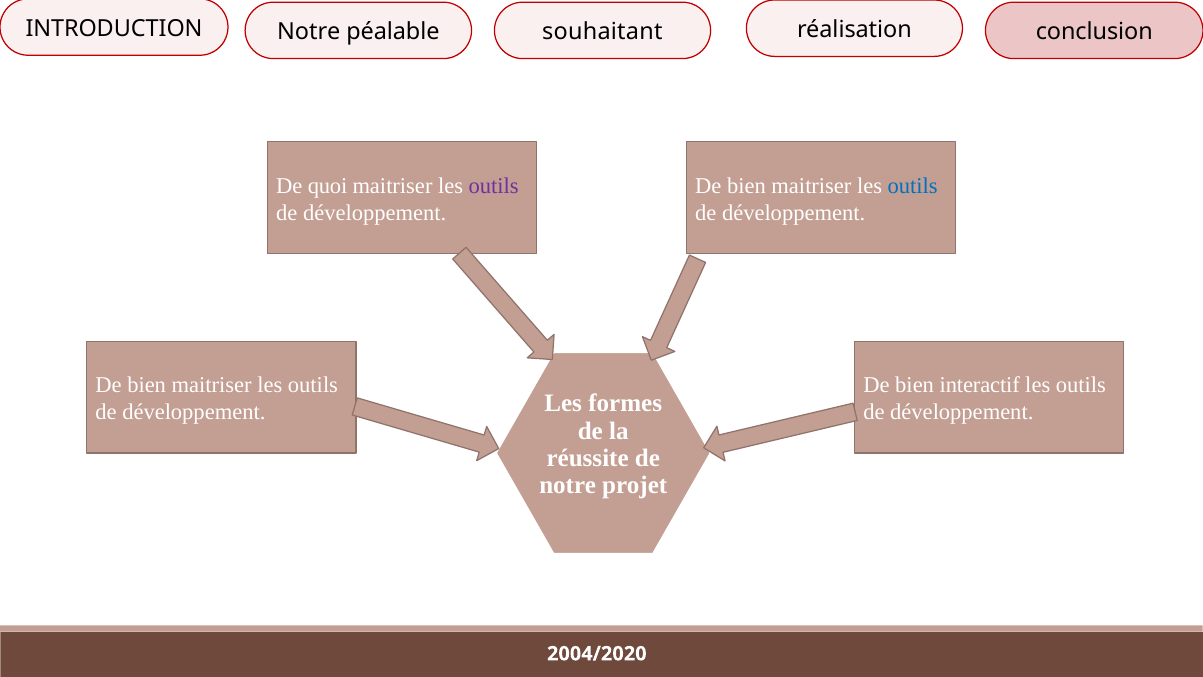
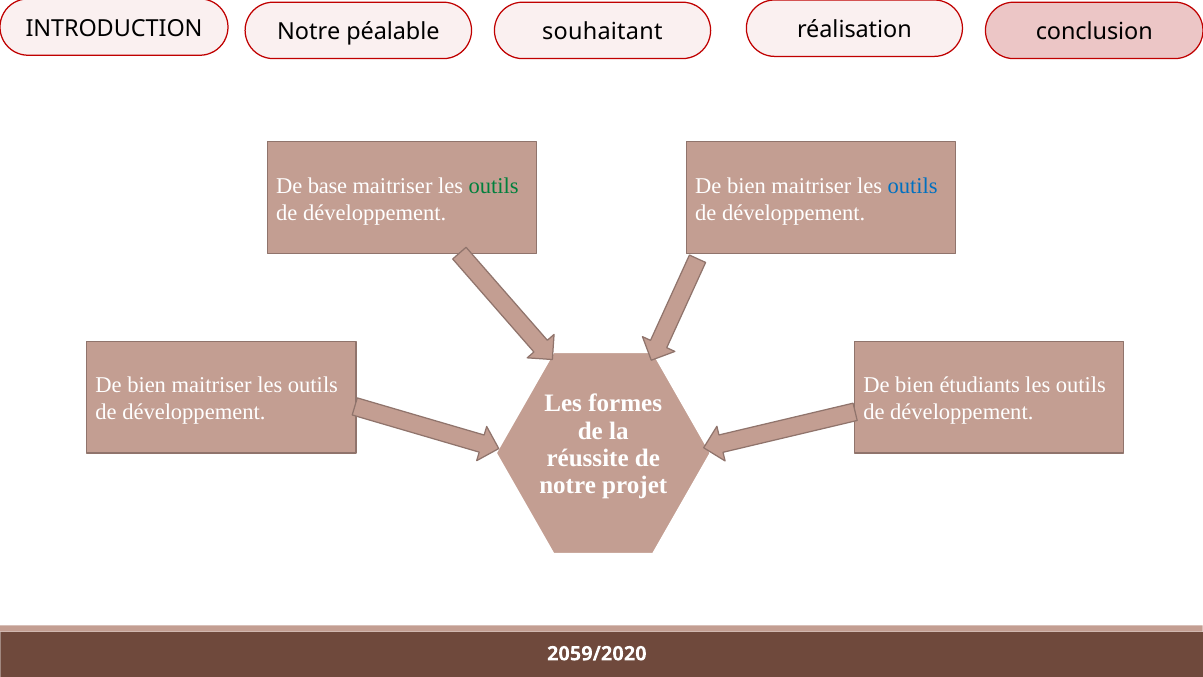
quoi: quoi -> base (328, 186)
outils colour: purple -> green (494, 186)
interactif: interactif -> étudiants (980, 385)
2004/2020: 2004/2020 -> 2059/2020 (597, 653)
